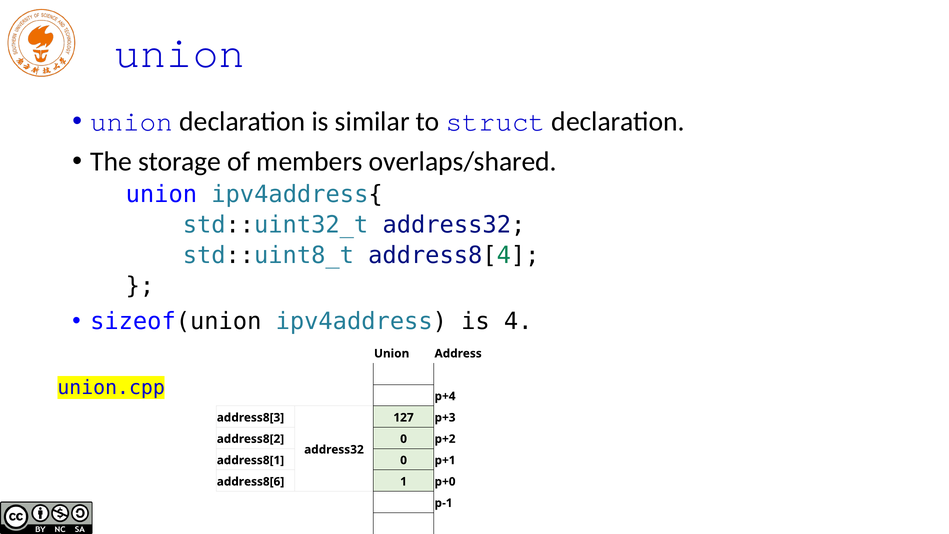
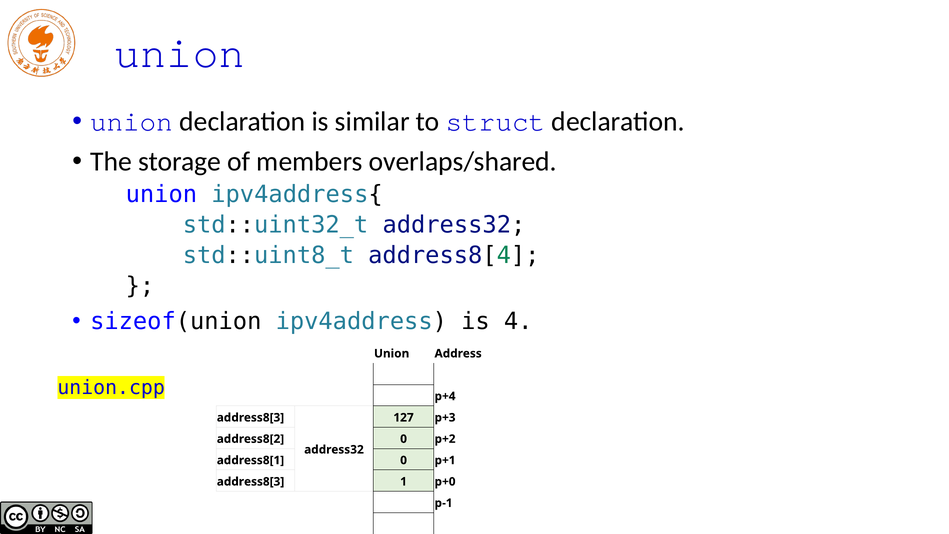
address8[6: address8[6 -> address8[3 (250, 482)
